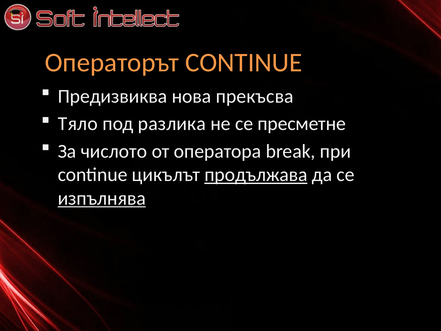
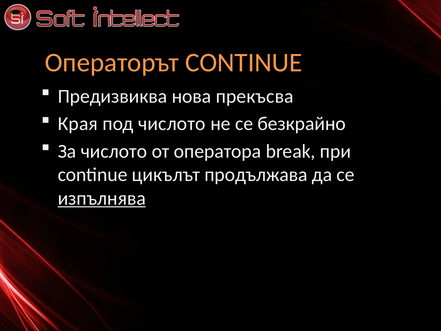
Тяло: Тяло -> Края (78, 124)
под разлика: разлика -> числото (172, 124)
пресметне: пресметне -> безкрайно (302, 124)
продължава underline: present -> none (256, 175)
